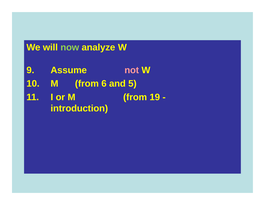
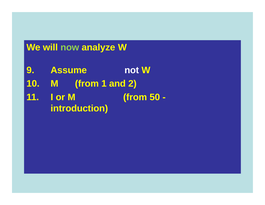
not colour: pink -> white (132, 70)
6: 6 -> 1 (104, 84)
5: 5 -> 2 (132, 84)
19: 19 -> 50 (155, 97)
